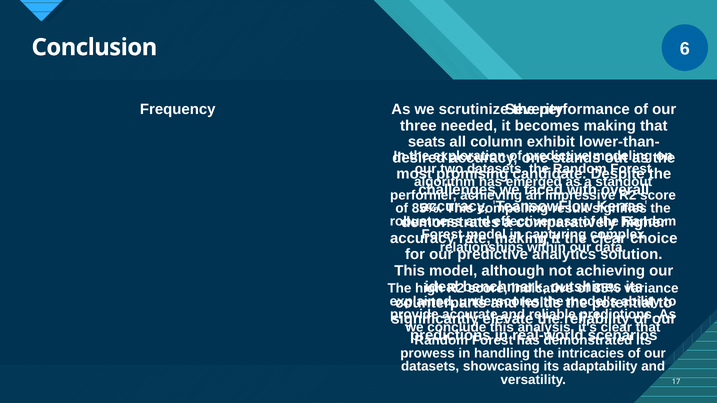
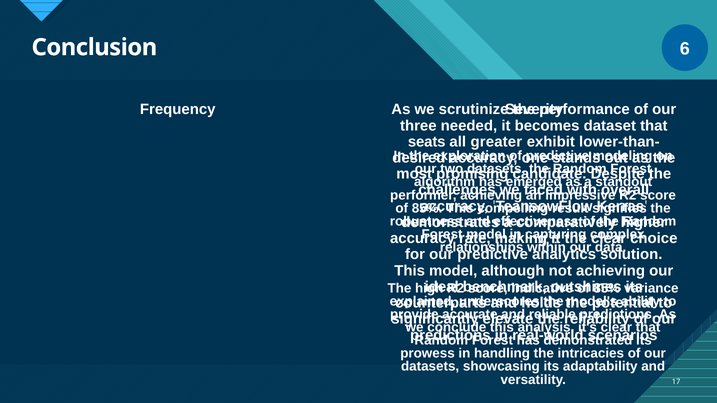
becomes making: making -> dataset (610, 126)
column: column -> greater (496, 142)
